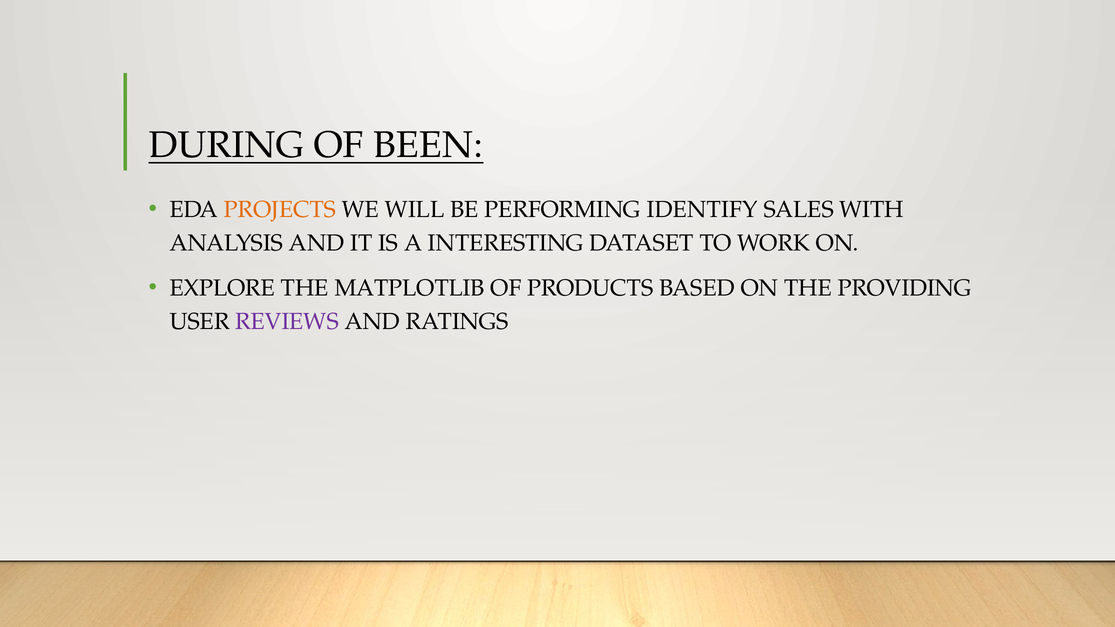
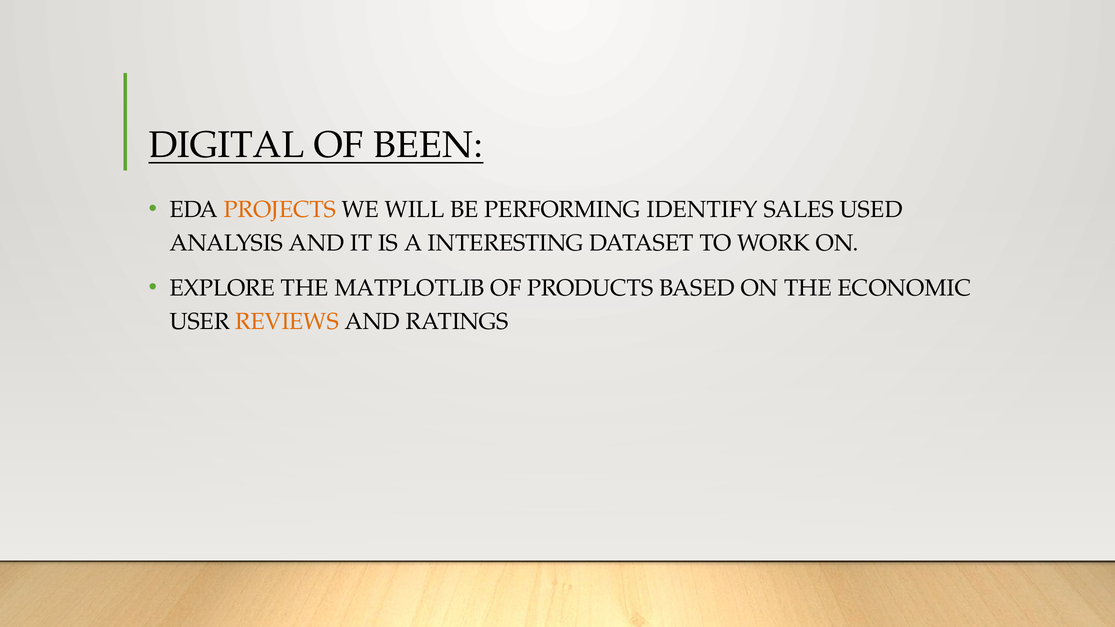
DURING: DURING -> DIGITAL (227, 145)
WITH: WITH -> USED (871, 210)
PROVIDING: PROVIDING -> ECONOMIC (904, 288)
REVIEWS colour: purple -> orange (287, 322)
